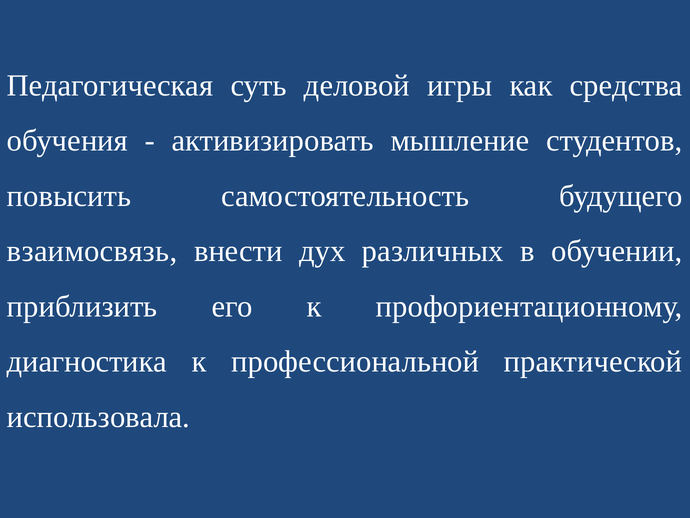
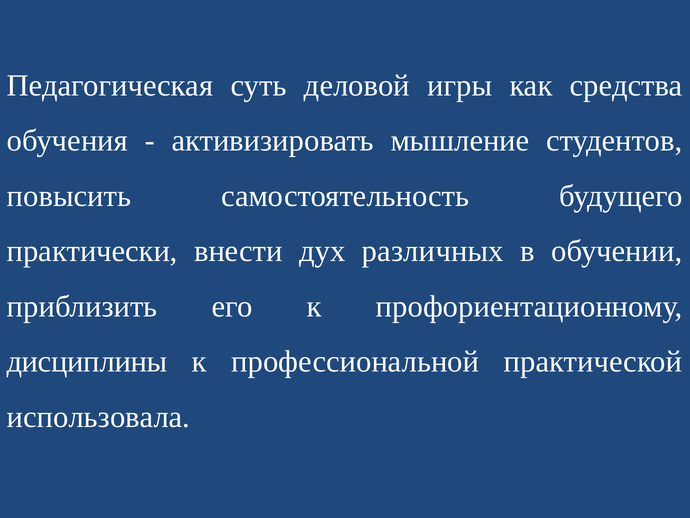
взаимосвязь: взаимосвязь -> практически (92, 251)
диагностика: диагностика -> дисциплины (87, 361)
